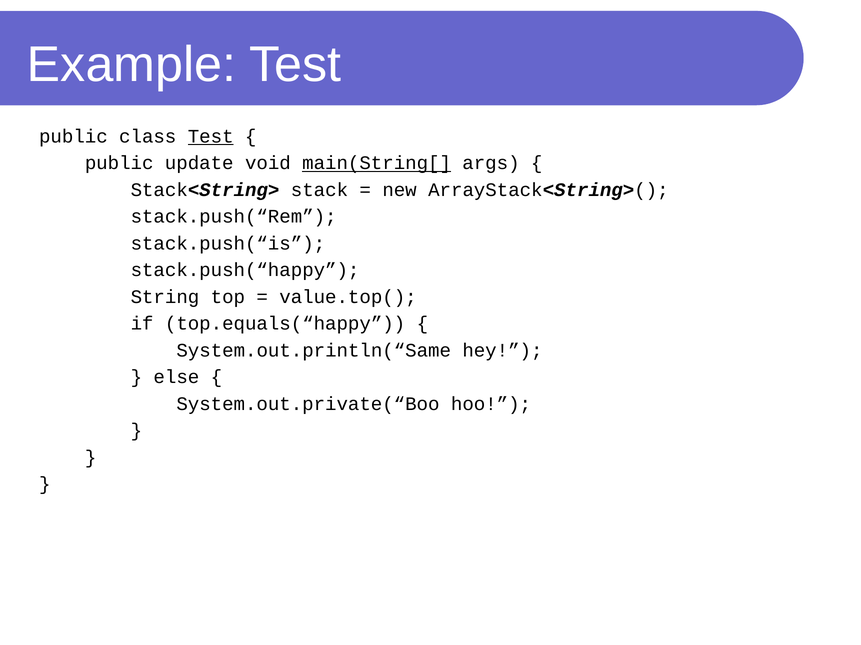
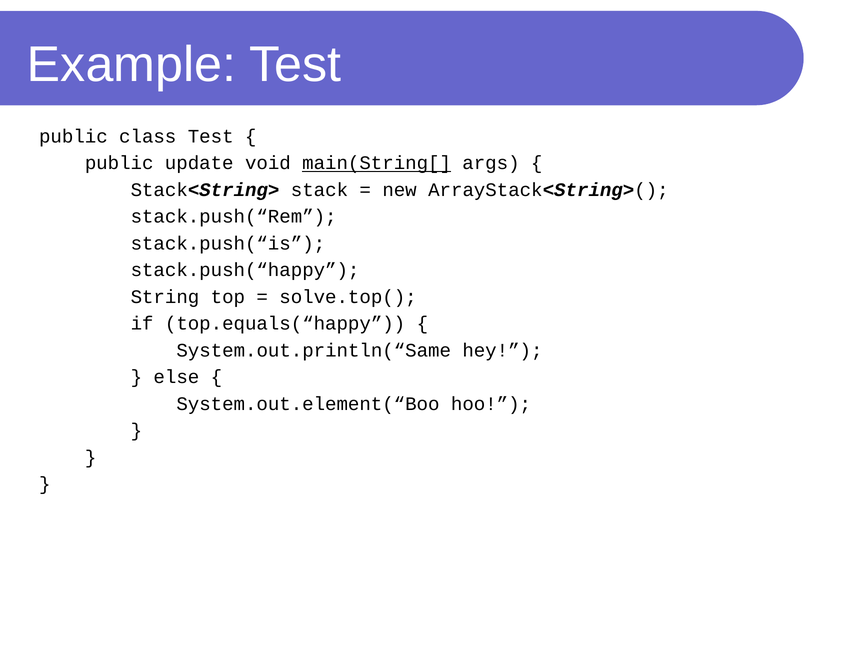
Test underline: present -> none (211, 137)
value.top(: value.top( -> solve.top( (348, 297)
System.out.private(“Boo: System.out.private(“Boo -> System.out.element(“Boo (308, 404)
